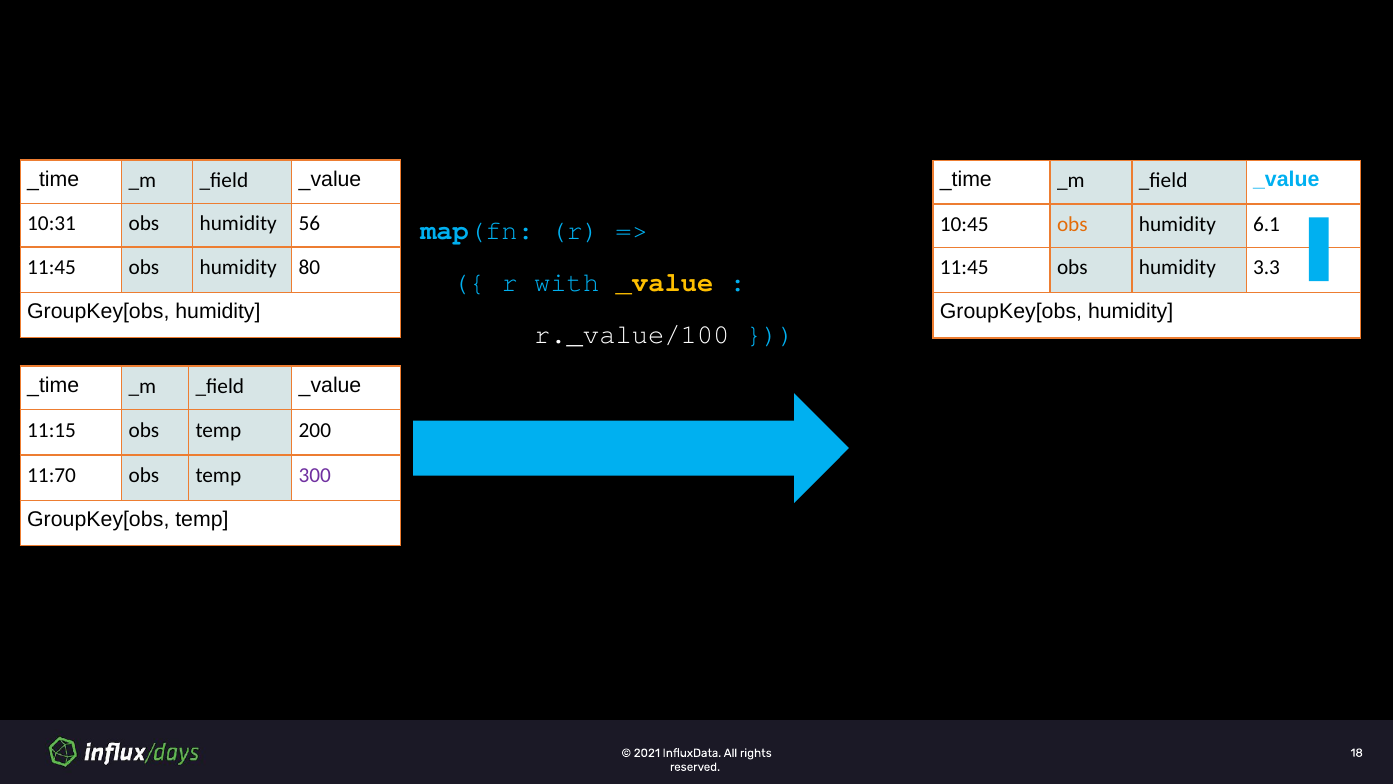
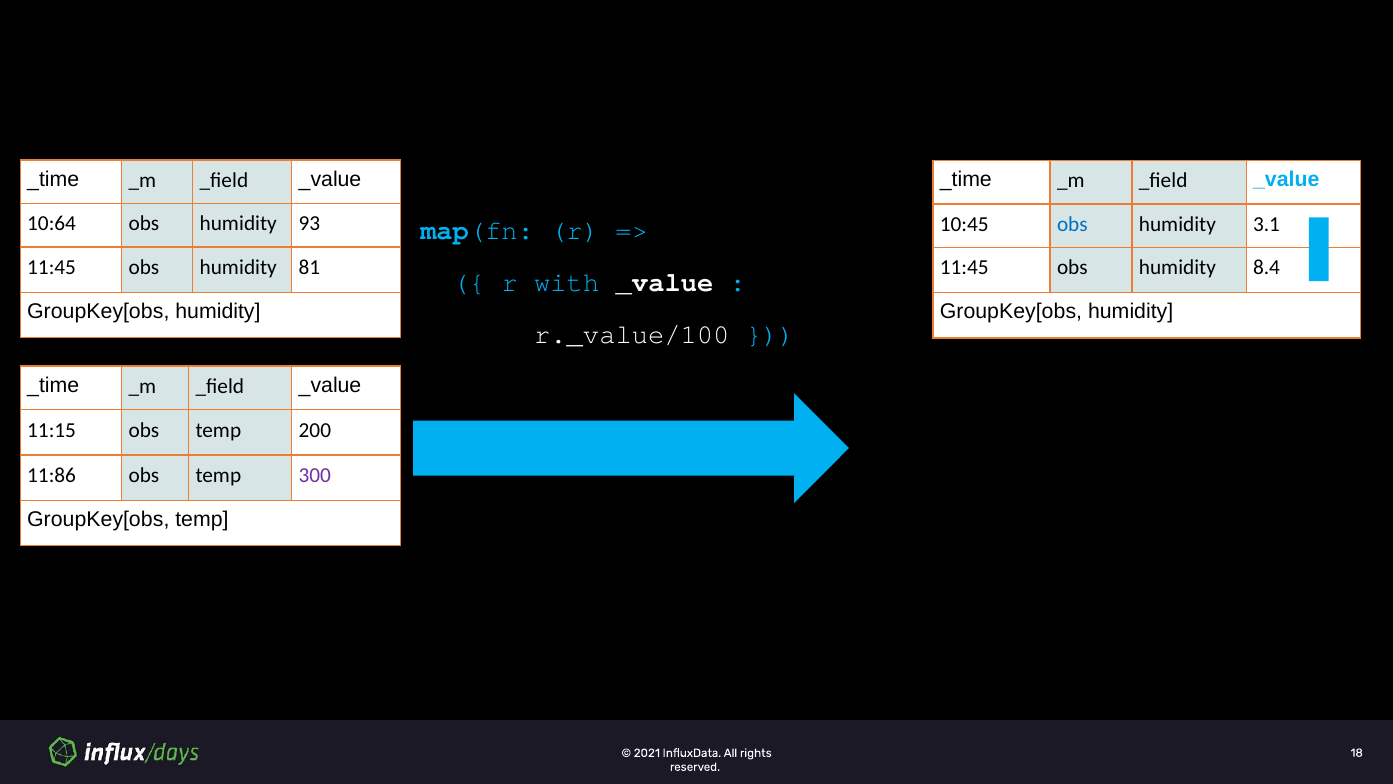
10:31: 10:31 -> 10:64 (52, 224)
56: 56 -> 93 (309, 224)
obs colour: orange -> blue (1072, 224)
6.1: 6.1 -> 3.1 (1267, 224)
80: 80 -> 81 (309, 267)
3.3: 3.3 -> 8.4 (1267, 268)
_value colour: yellow -> white (665, 282)
11:70: 11:70 -> 11:86 (52, 475)
